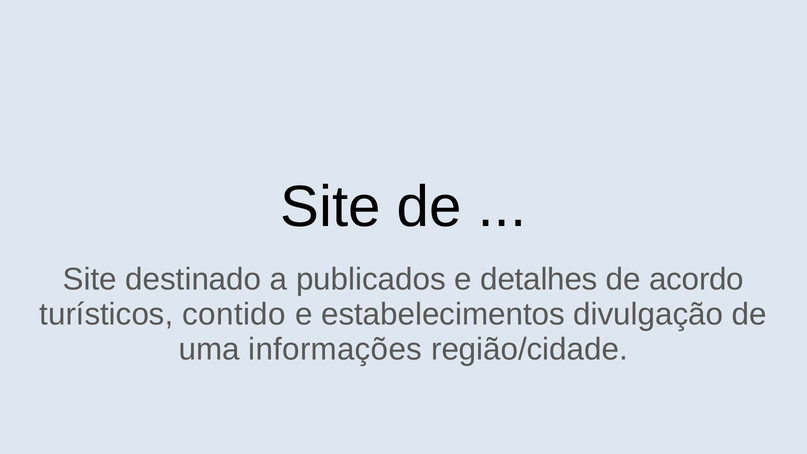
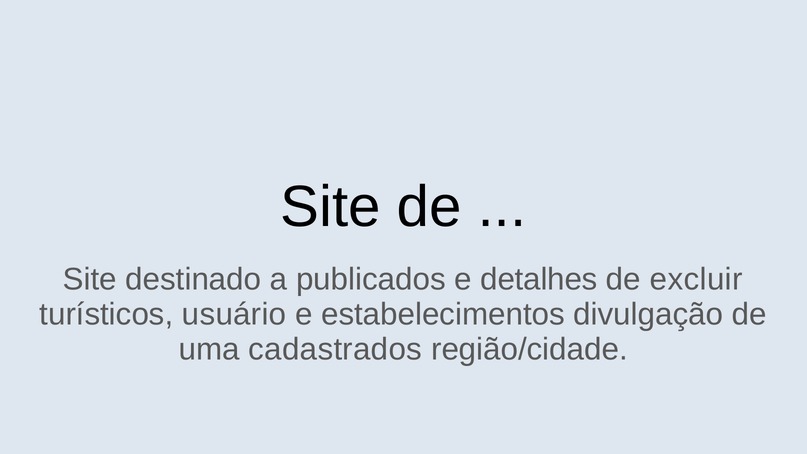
acordo: acordo -> excluir (696, 279)
contido: contido -> usuário (234, 314)
informações: informações -> cadastrados (335, 349)
